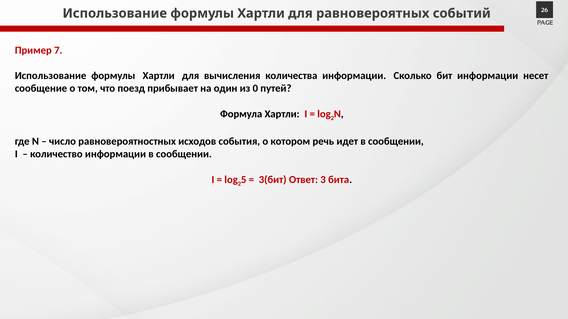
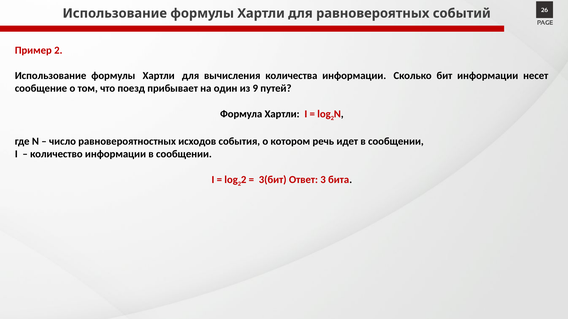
Пример 7: 7 -> 2 (58, 50)
0: 0 -> 9 (255, 89)
5: 5 -> 2 (244, 180)
